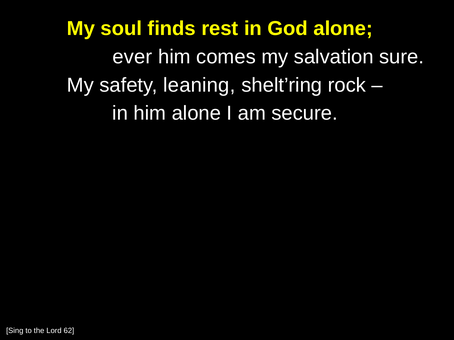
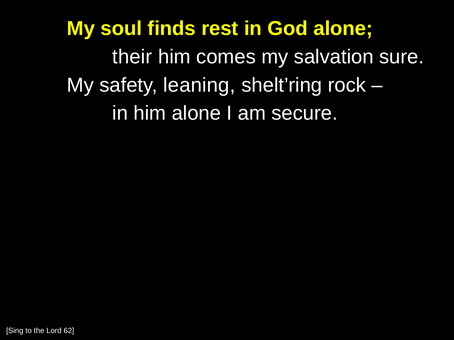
ever: ever -> their (132, 57)
